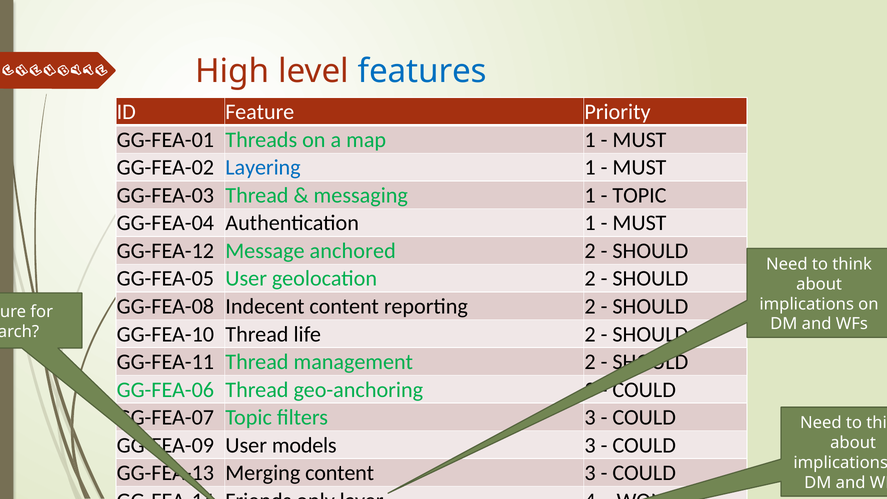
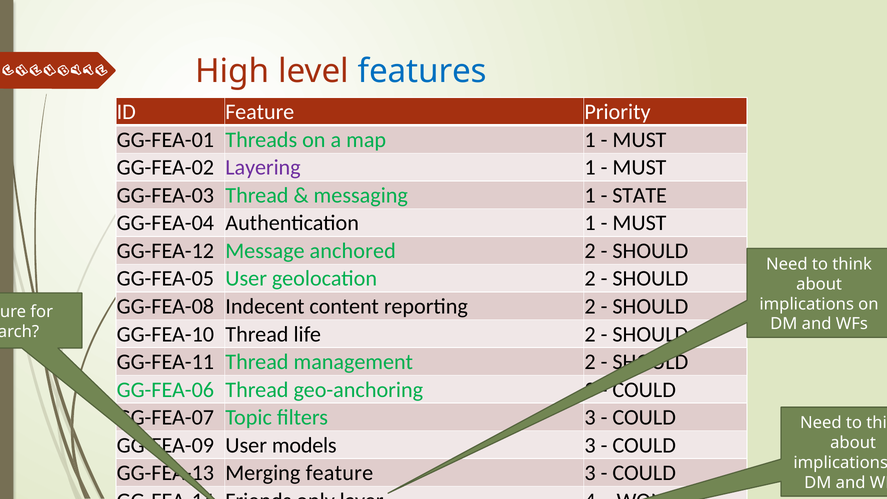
Layering colour: blue -> purple (263, 168)
TOPIC: TOPIC -> STATE (640, 195)
content: content -> feature (339, 473)
